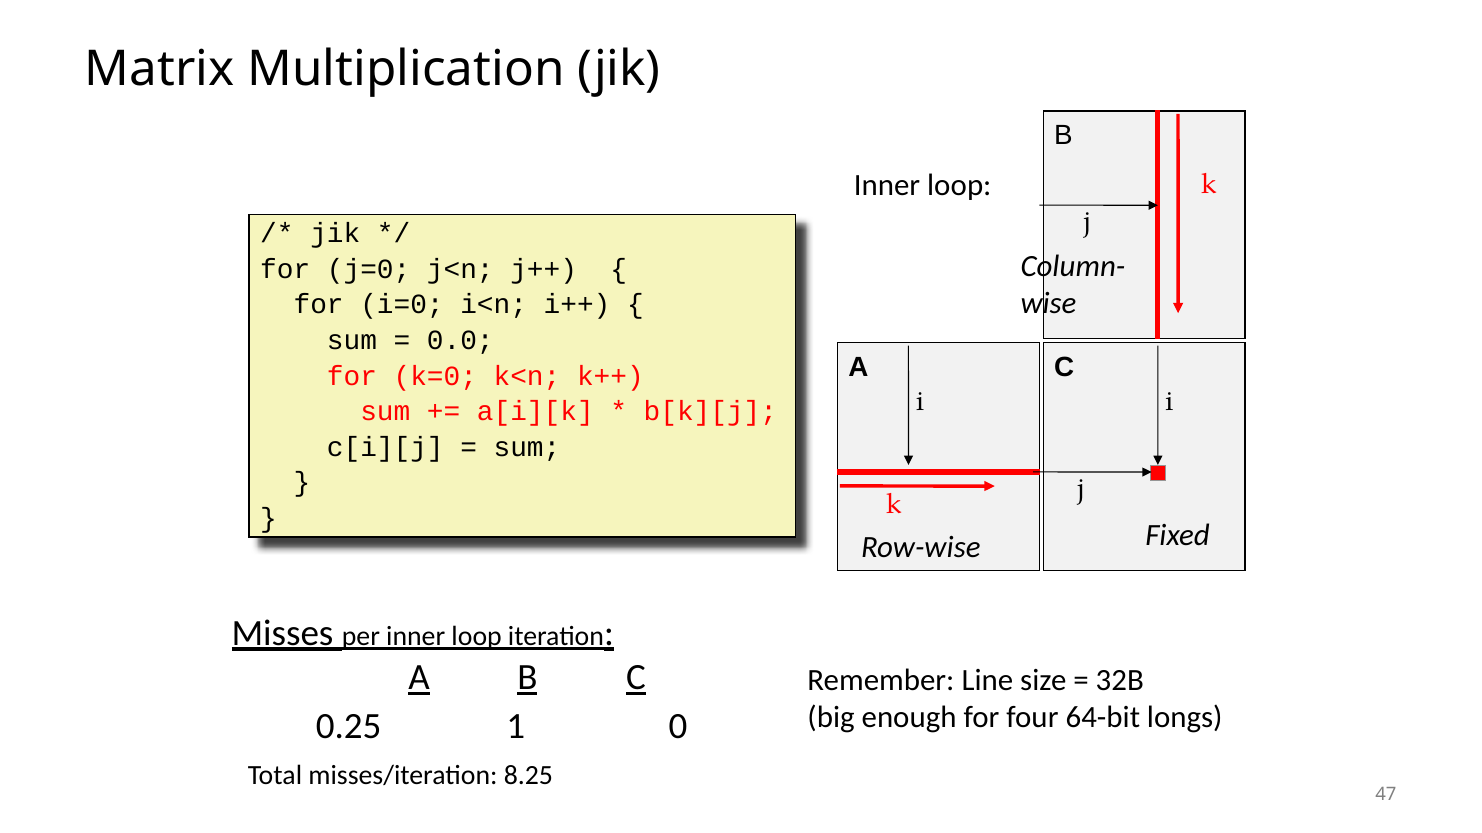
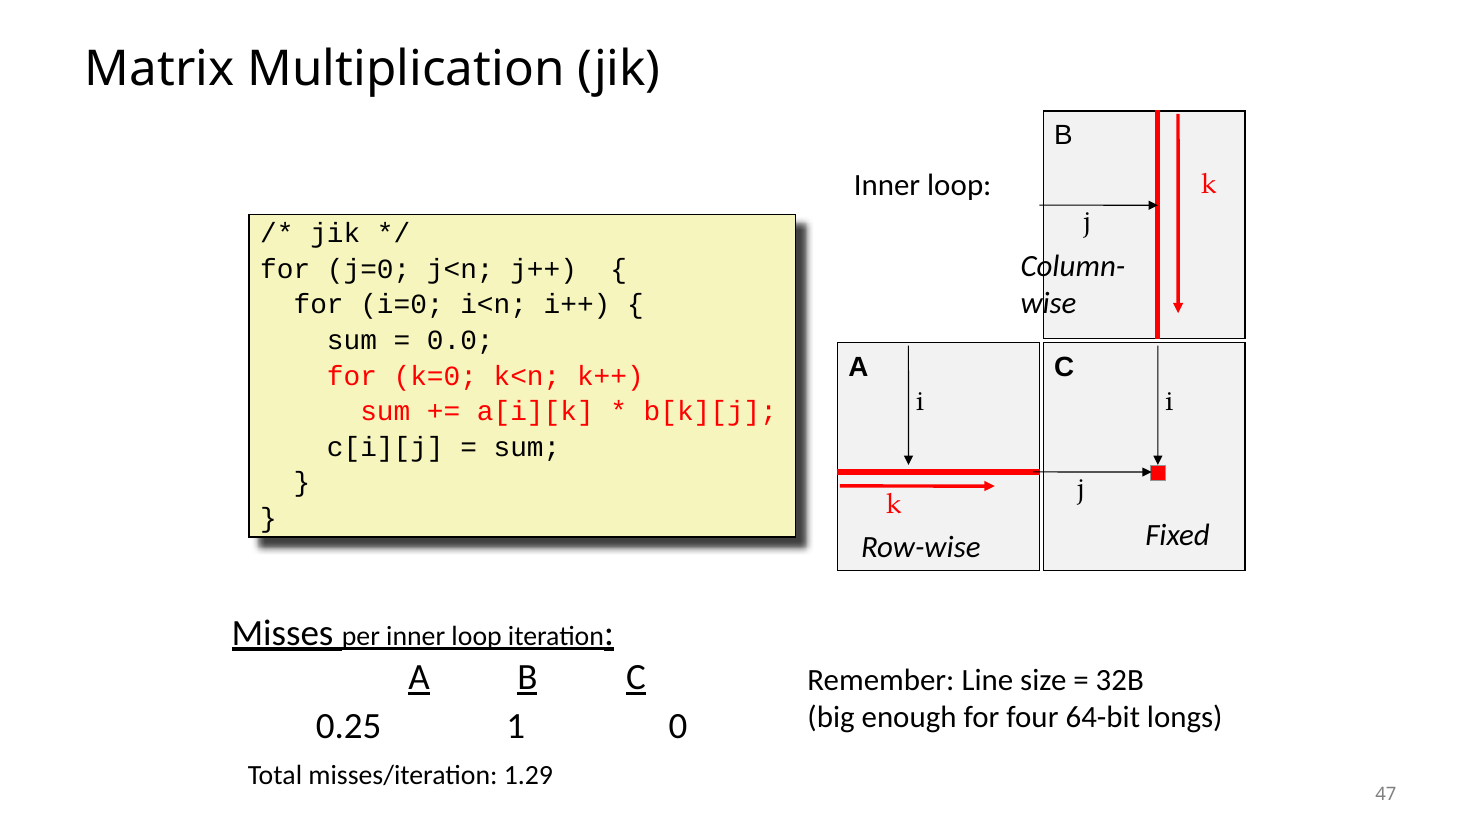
8.25: 8.25 -> 1.29 (528, 776)
